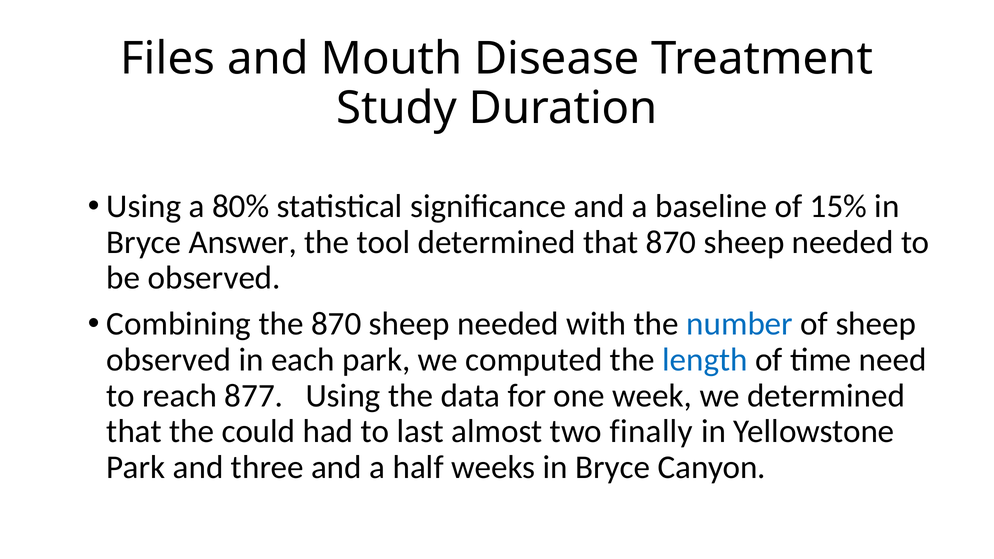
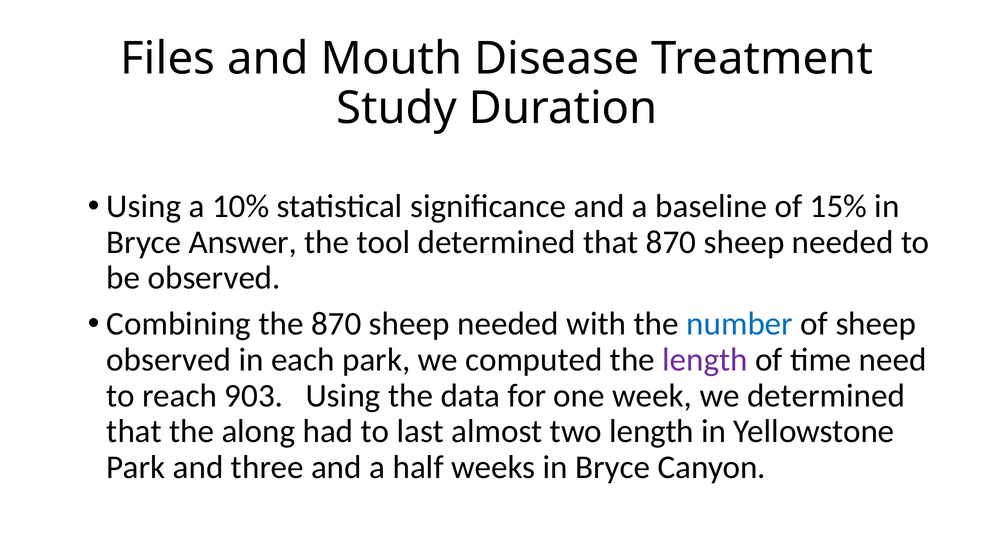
80%: 80% -> 10% (241, 206)
length colour: blue -> purple (705, 360)
877: 877 -> 903 (254, 396)
could: could -> along (258, 432)
two finally: finally -> length (652, 432)
